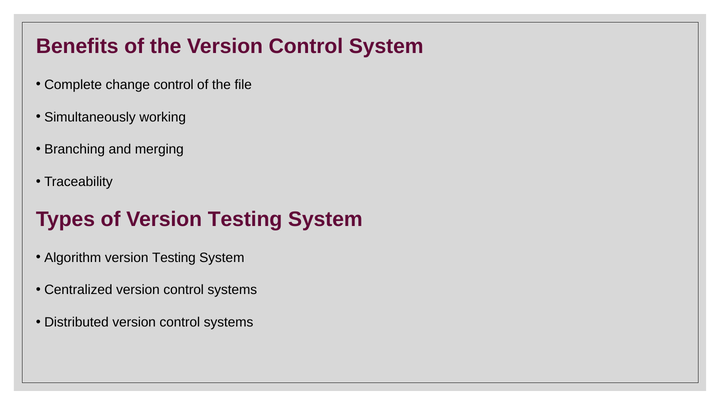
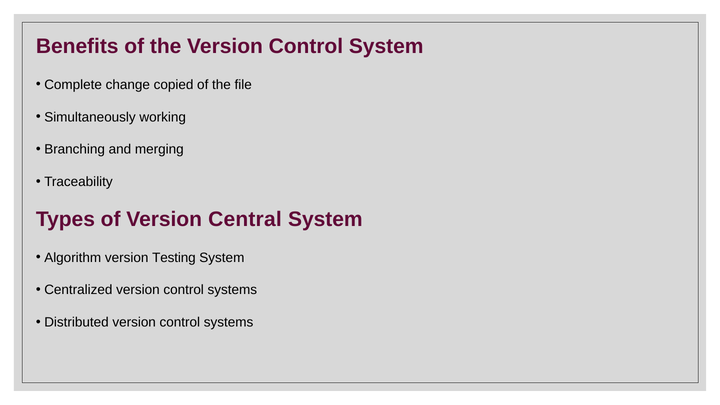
change control: control -> copied (174, 85)
of Version Testing: Testing -> Central (245, 219)
